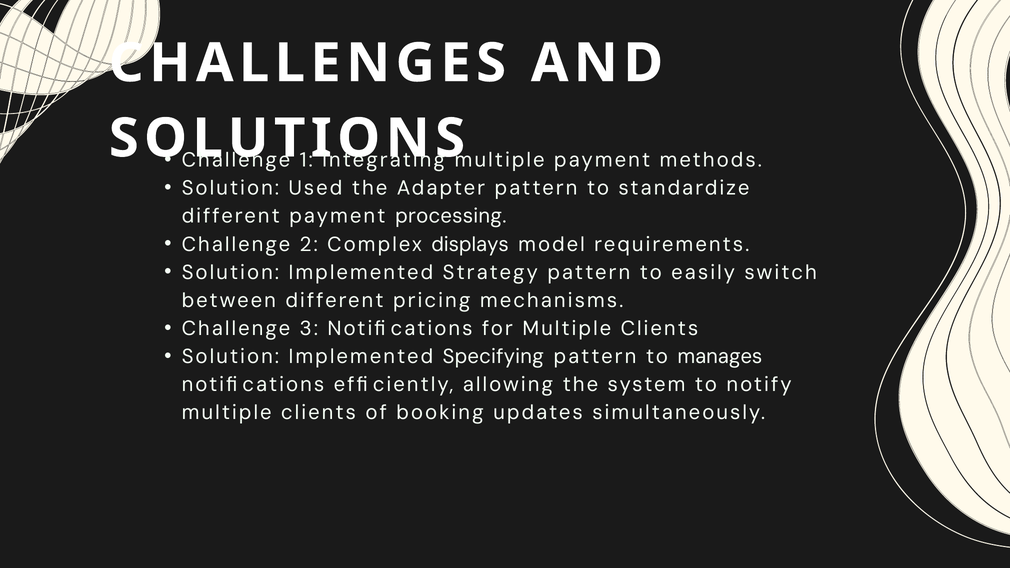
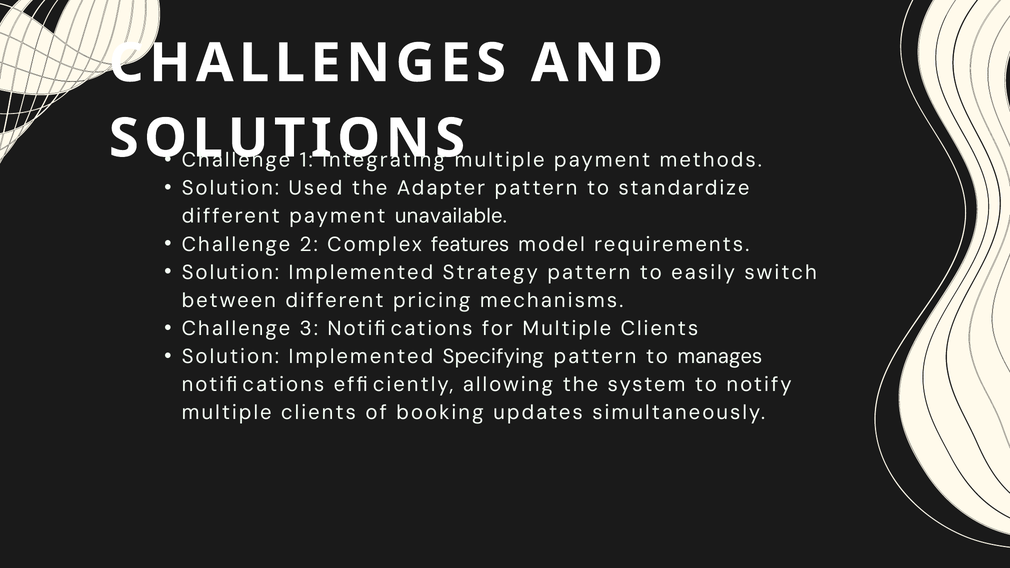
processing: processing -> unavailable (451, 216)
displays: displays -> features (470, 244)
